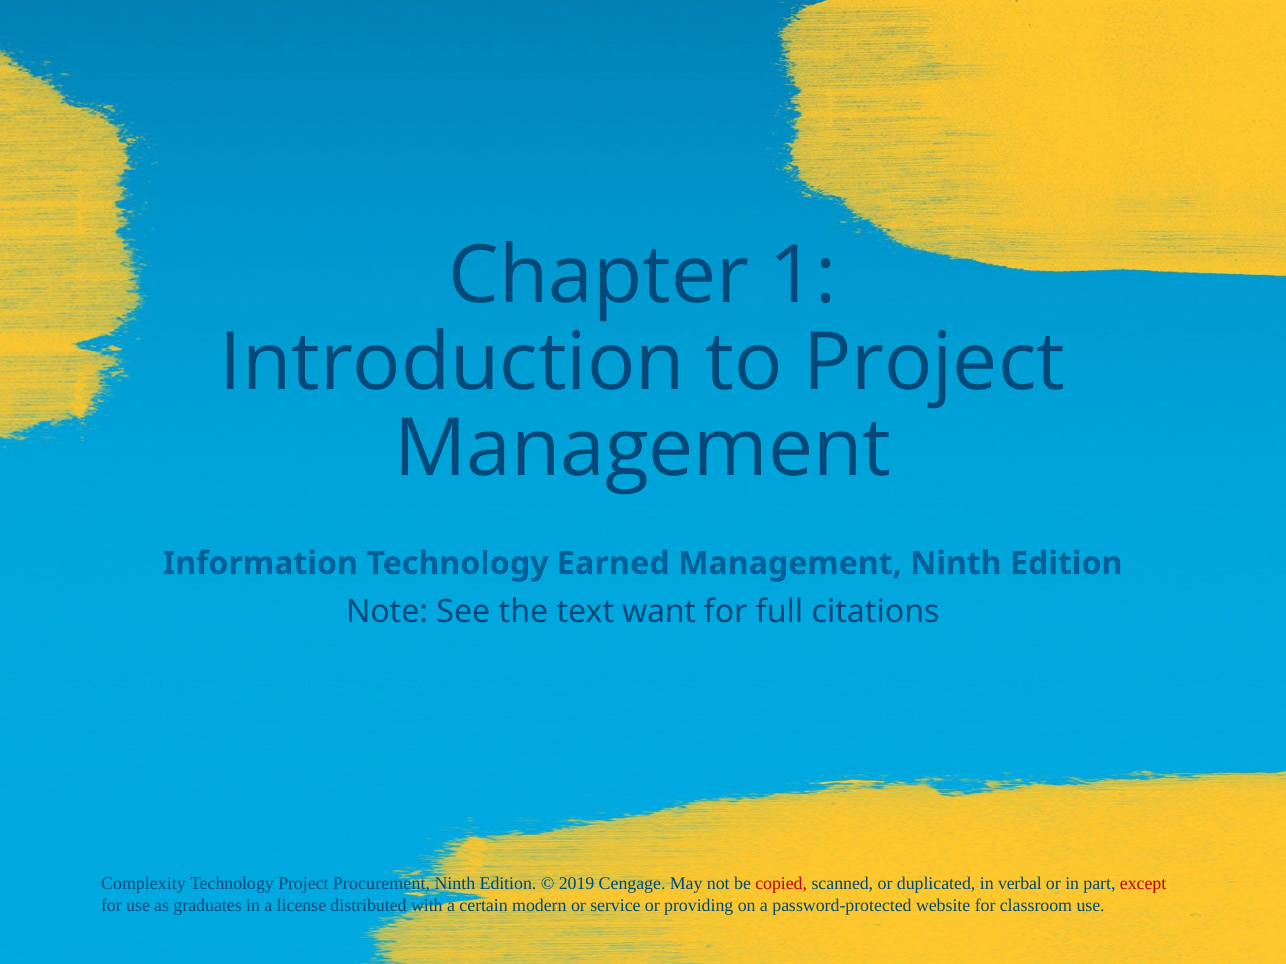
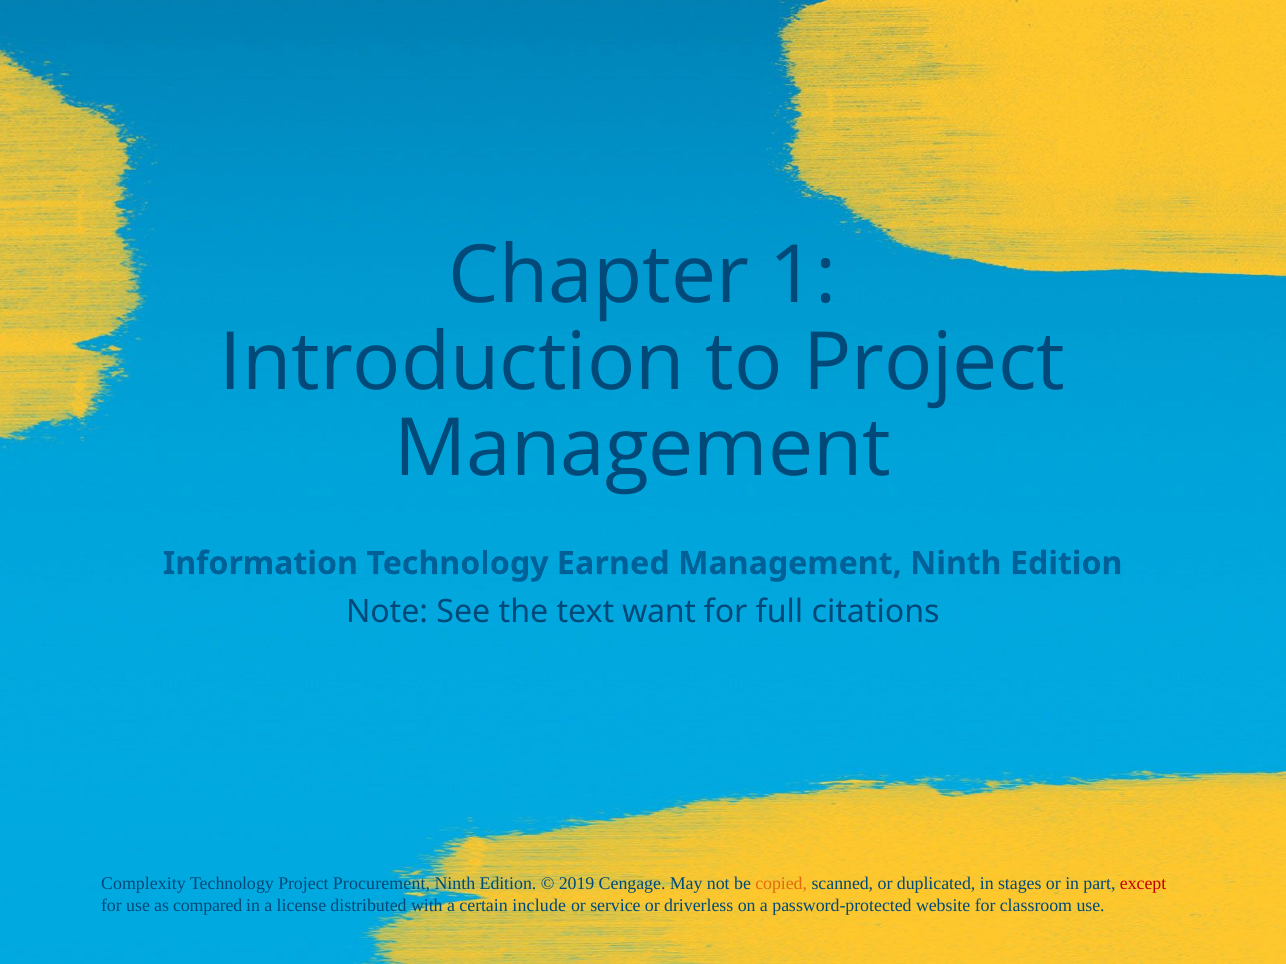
copied colour: red -> orange (781, 884)
verbal: verbal -> stages (1020, 884)
graduates: graduates -> compared (208, 906)
modern: modern -> include (539, 906)
providing: providing -> driverless (699, 906)
